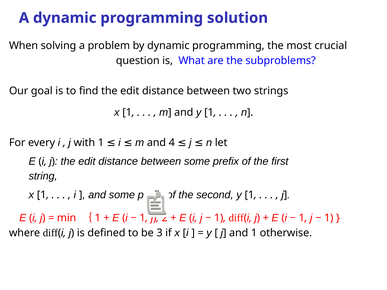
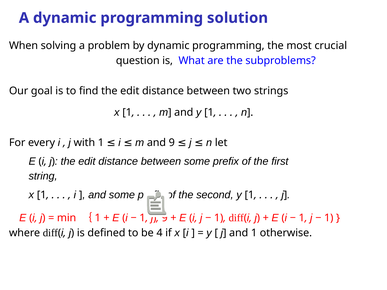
and 4: 4 -> 9 (172, 143)
j 2: 2 -> 9 (165, 218)
3: 3 -> 4 (160, 233)
